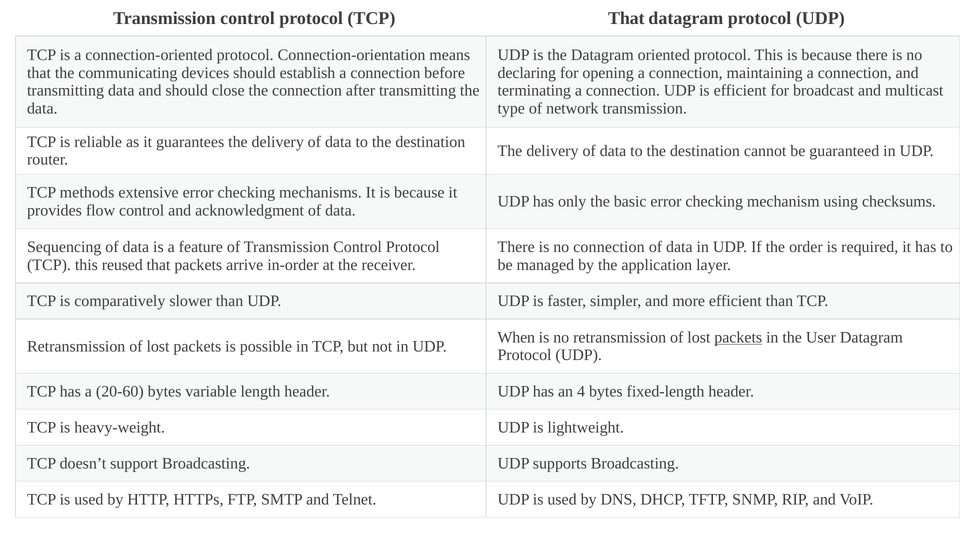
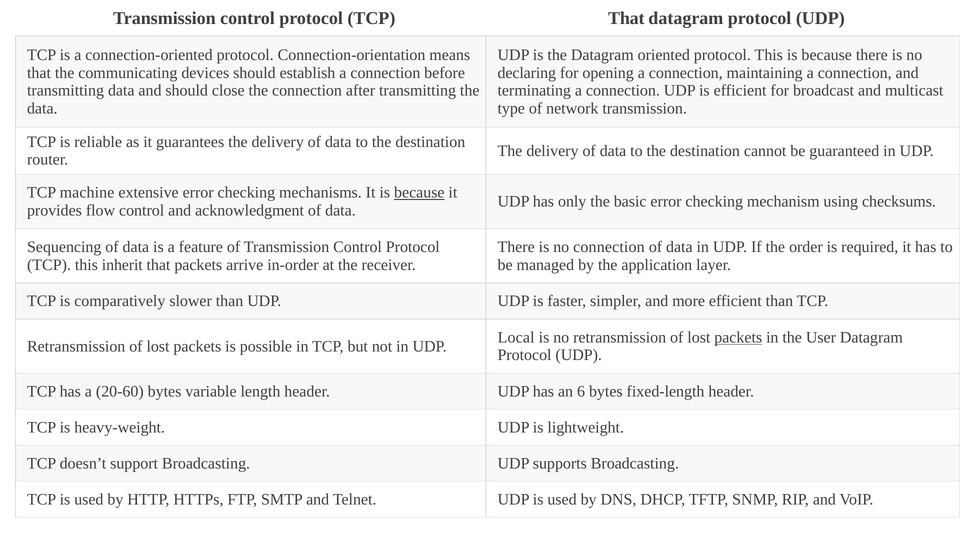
methods: methods -> machine (87, 193)
because underline: none -> present (419, 193)
reused: reused -> inherit (122, 265)
When: When -> Local (516, 337)
4: 4 -> 6 (581, 391)
